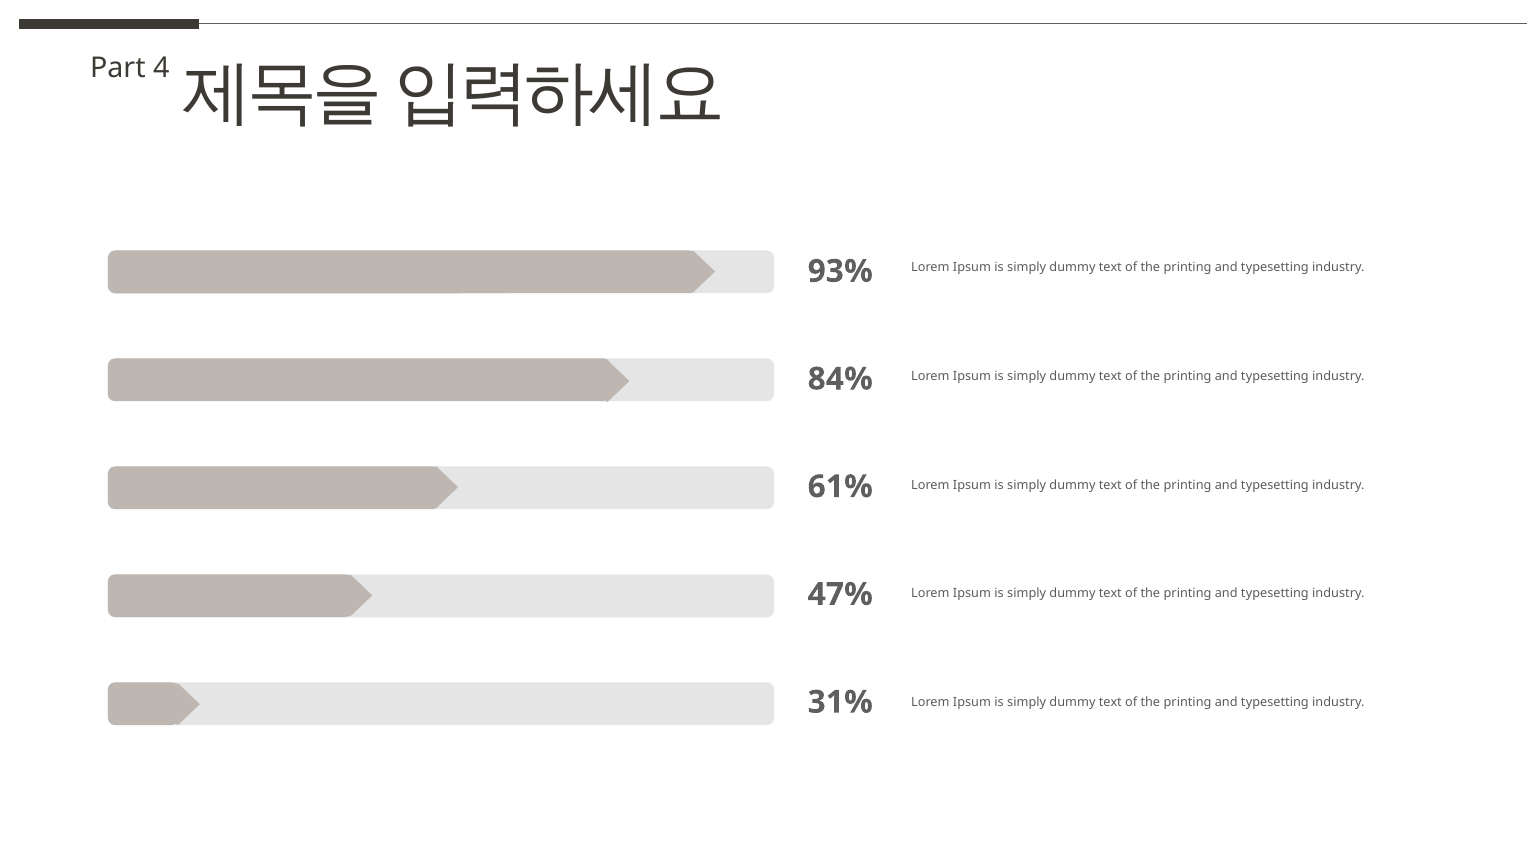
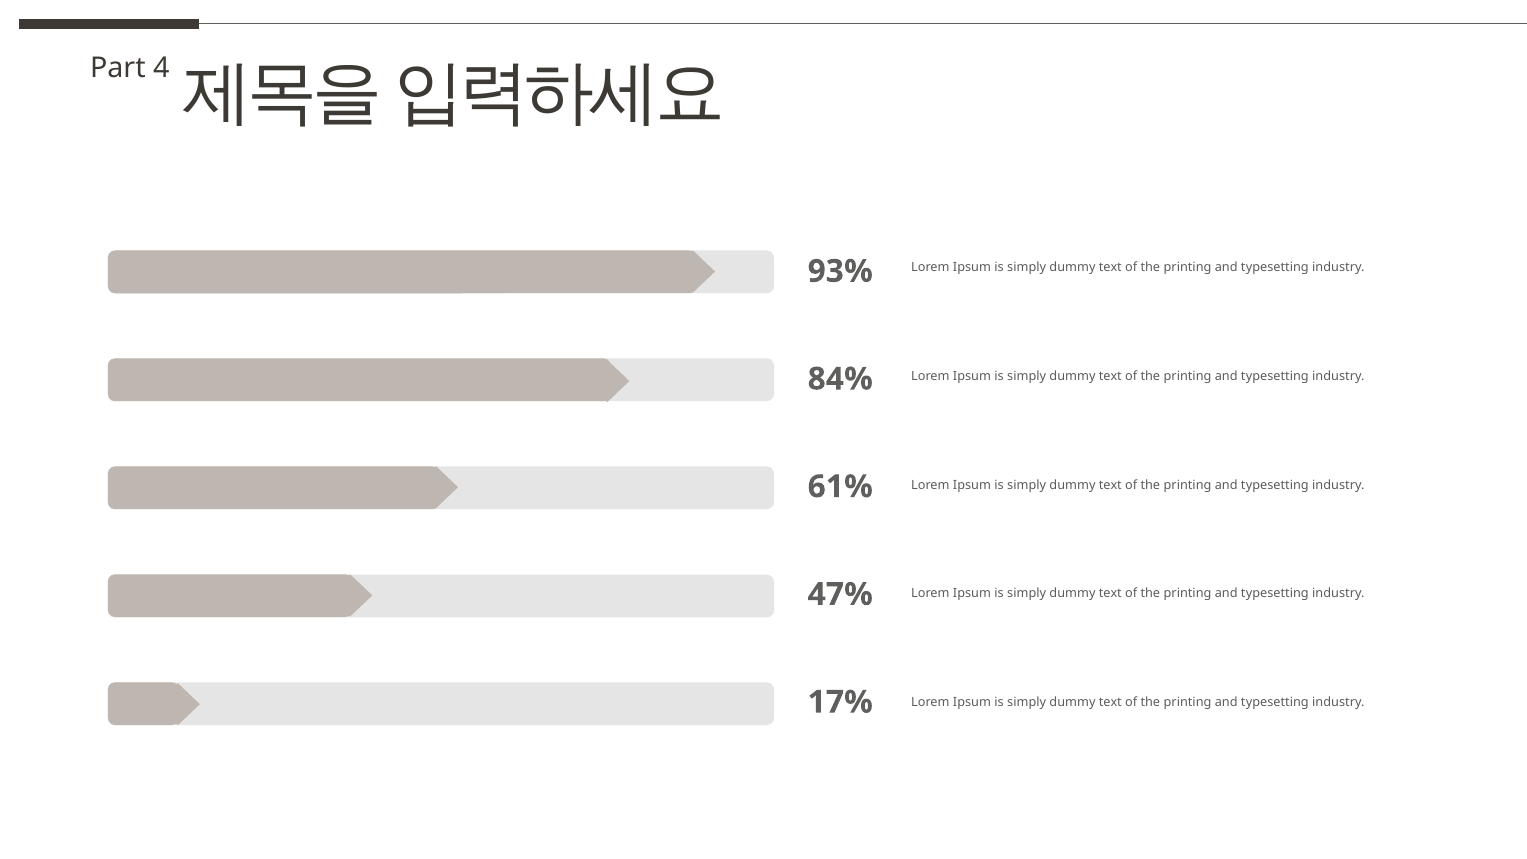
31%: 31% -> 17% (840, 702)
